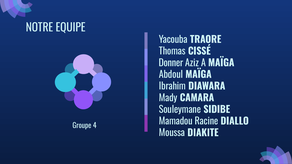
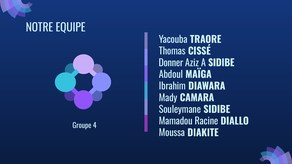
A MAÏGA: MAÏGA -> SIDIBE (221, 63)
